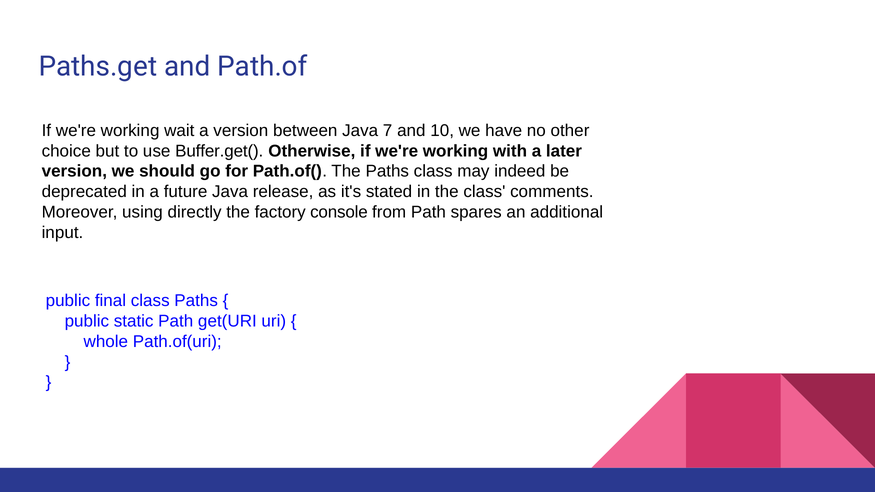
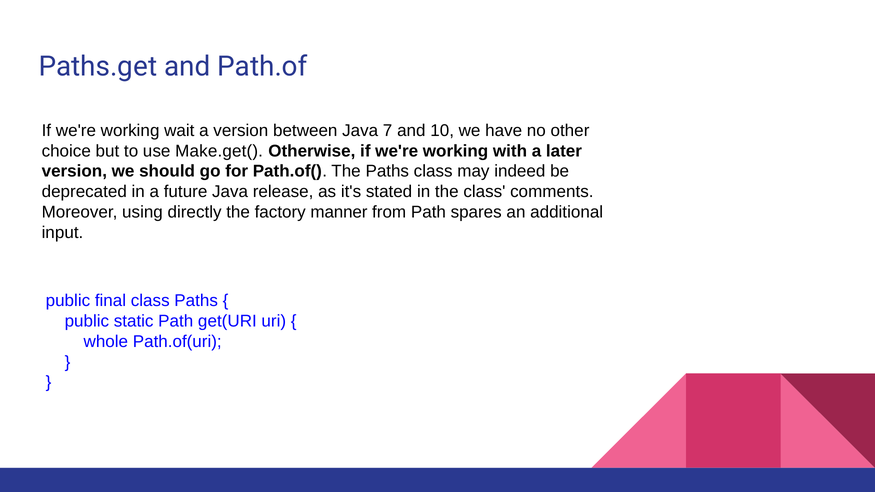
Buffer.get(: Buffer.get( -> Make.get( (219, 151)
console: console -> manner (339, 212)
